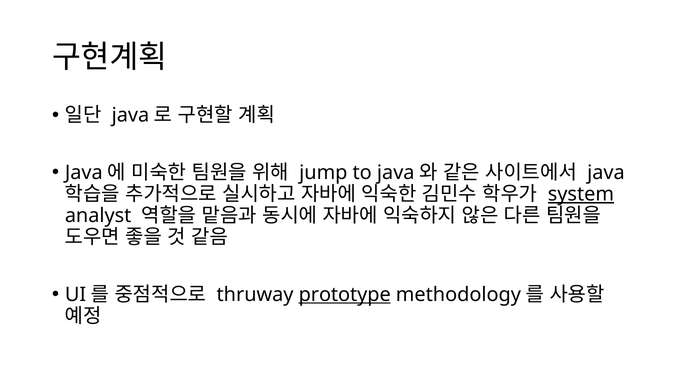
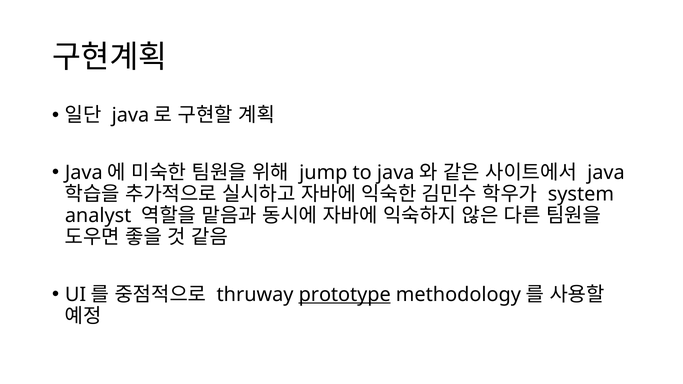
system underline: present -> none (581, 194)
